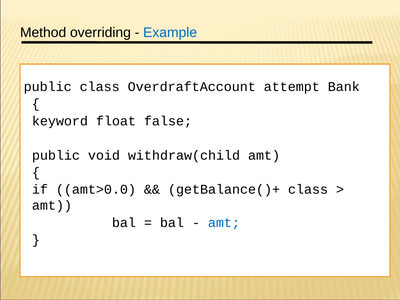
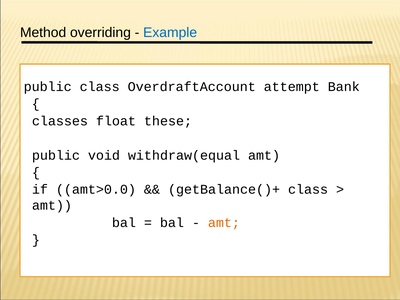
keyword: keyword -> classes (60, 121)
false: false -> these (168, 121)
withdraw(child: withdraw(child -> withdraw(equal (184, 155)
amt colour: blue -> orange (224, 223)
